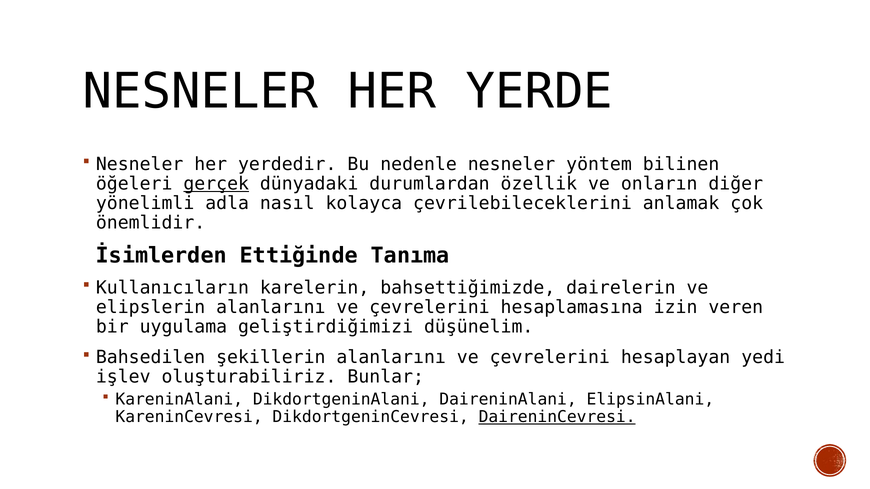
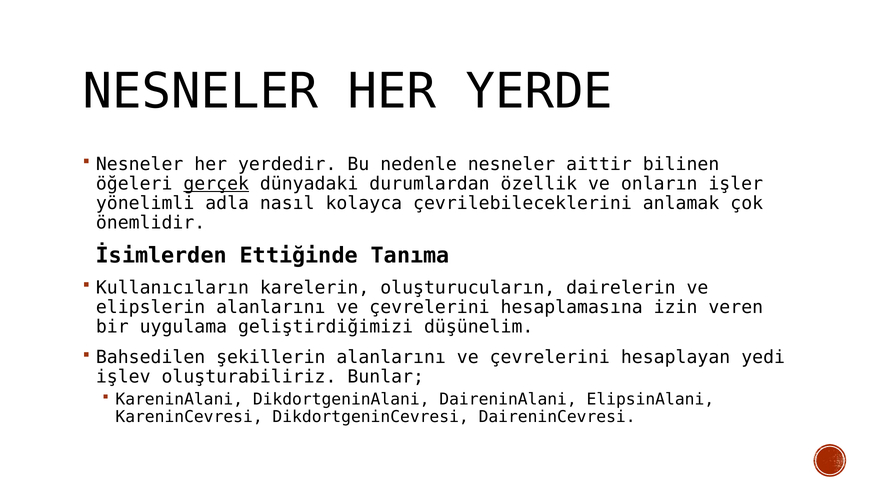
yöntem: yöntem -> aittir (599, 164)
diğer: diğer -> işler (736, 184)
bahsettiğimizde: bahsettiğimizde -> oluşturucuların (468, 288)
DaireninCevresi underline: present -> none (557, 417)
